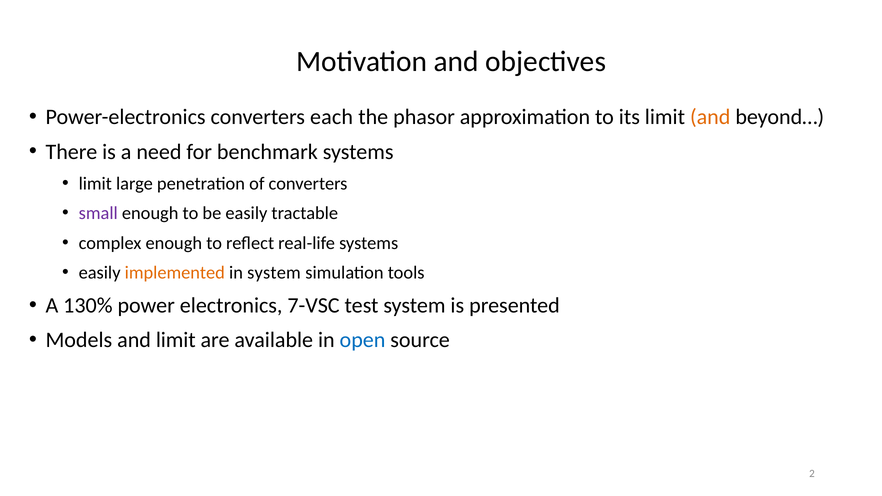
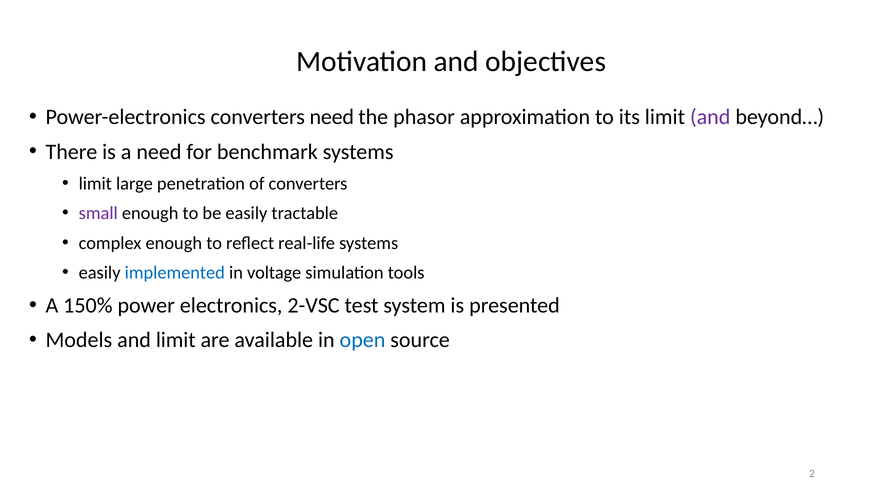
converters each: each -> need (332, 117)
and colour: orange -> purple (710, 117)
implemented colour: orange -> blue (175, 273)
in system: system -> voltage (274, 273)
130%: 130% -> 150% (88, 306)
7-VSC: 7-VSC -> 2-VSC (314, 306)
